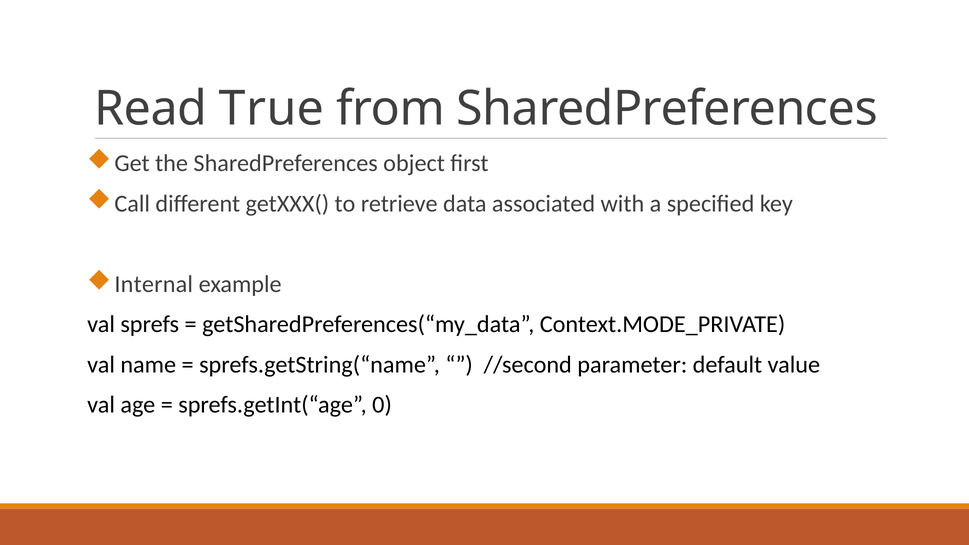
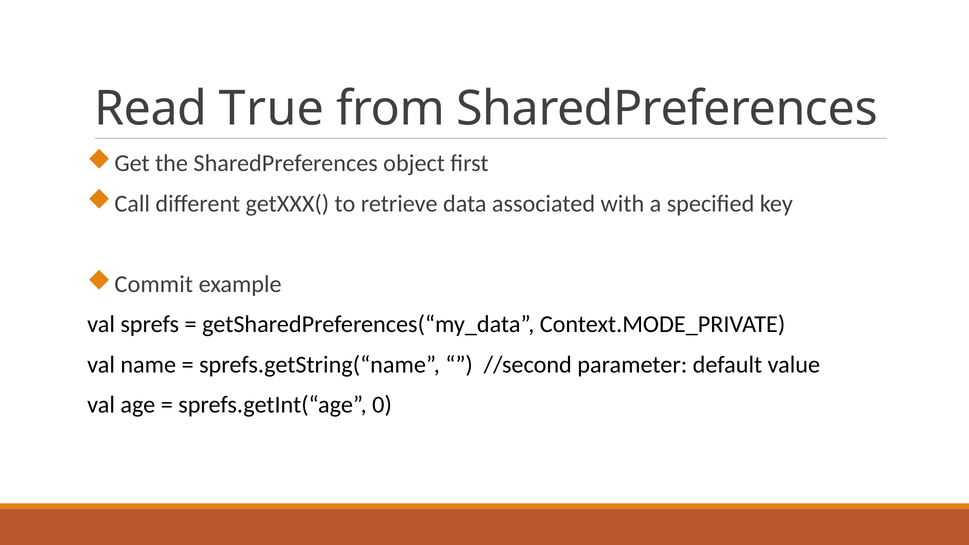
Internal: Internal -> Commit (154, 284)
